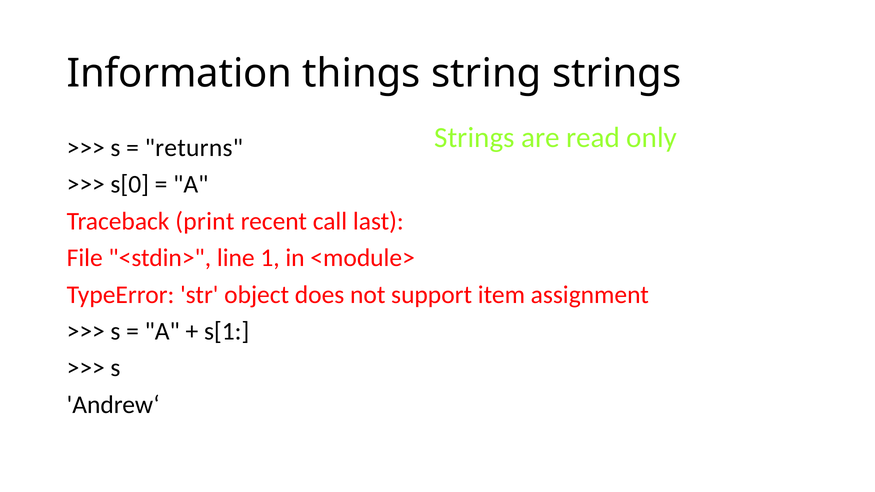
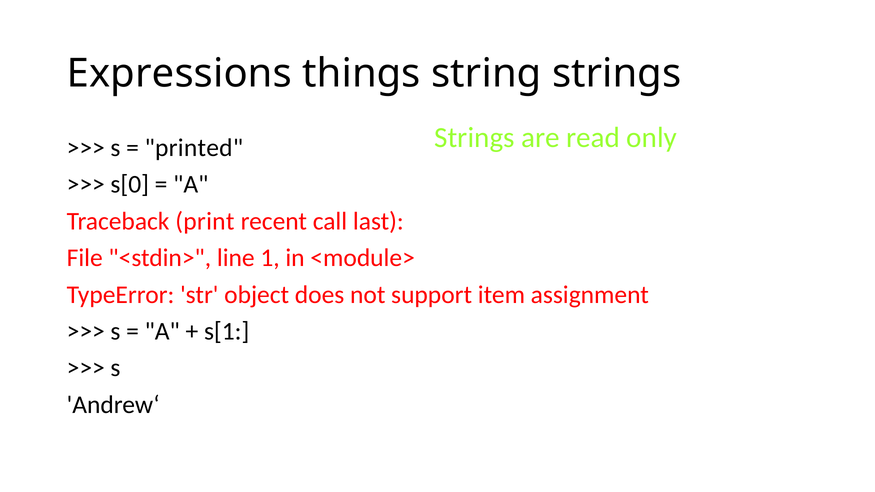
Information: Information -> Expressions (179, 74)
returns: returns -> printed (194, 148)
